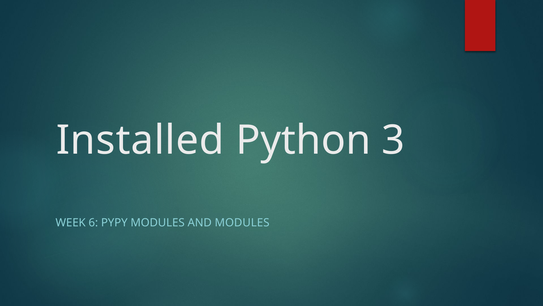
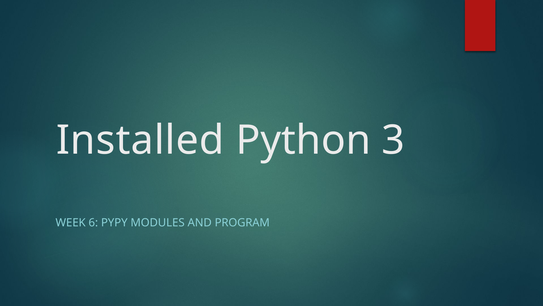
AND MODULES: MODULES -> PROGRAM (242, 222)
